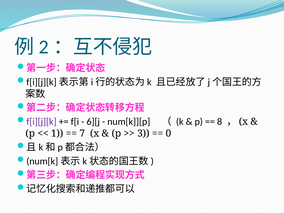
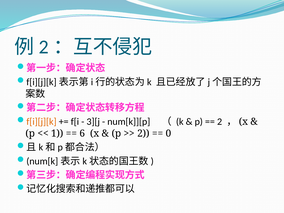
f[i][j][k colour: purple -> orange (41, 122)
6][j: 6][j -> 3][j (93, 122)
8: 8 -> 2 (220, 122)
7: 7 -> 6 (82, 133)
3: 3 -> 2 (143, 133)
